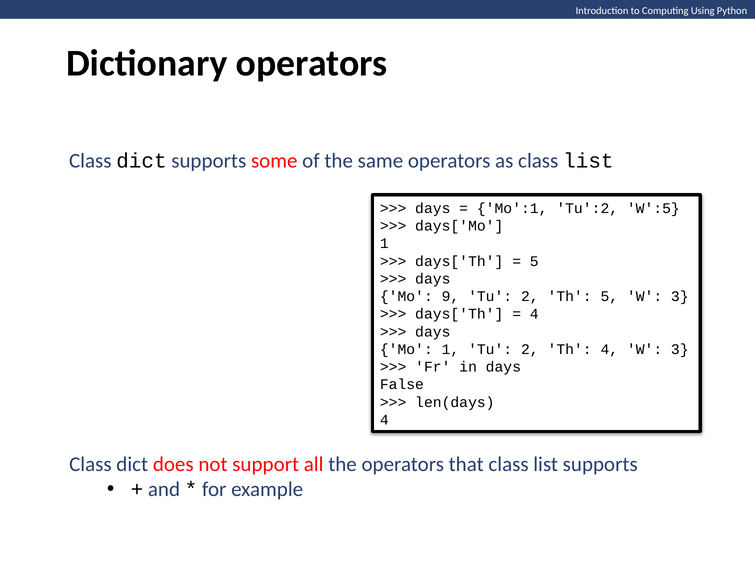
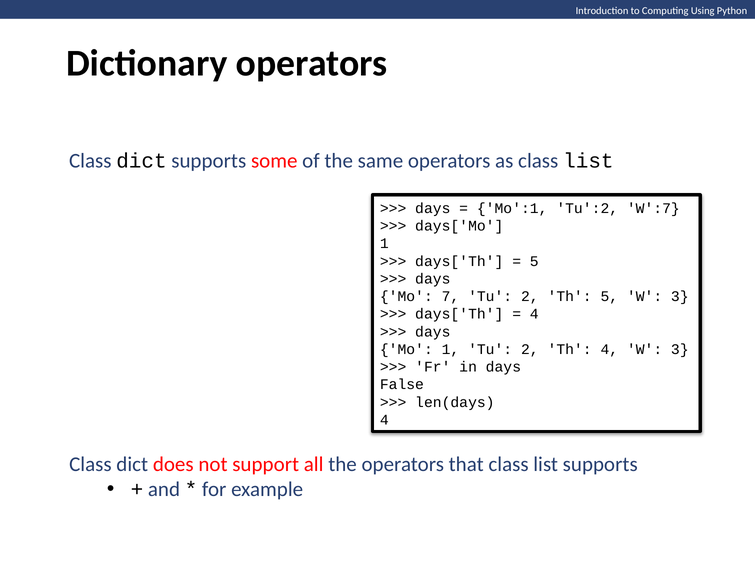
W':5: W':5 -> W':7 (653, 208)
9: 9 -> 7 (450, 297)
